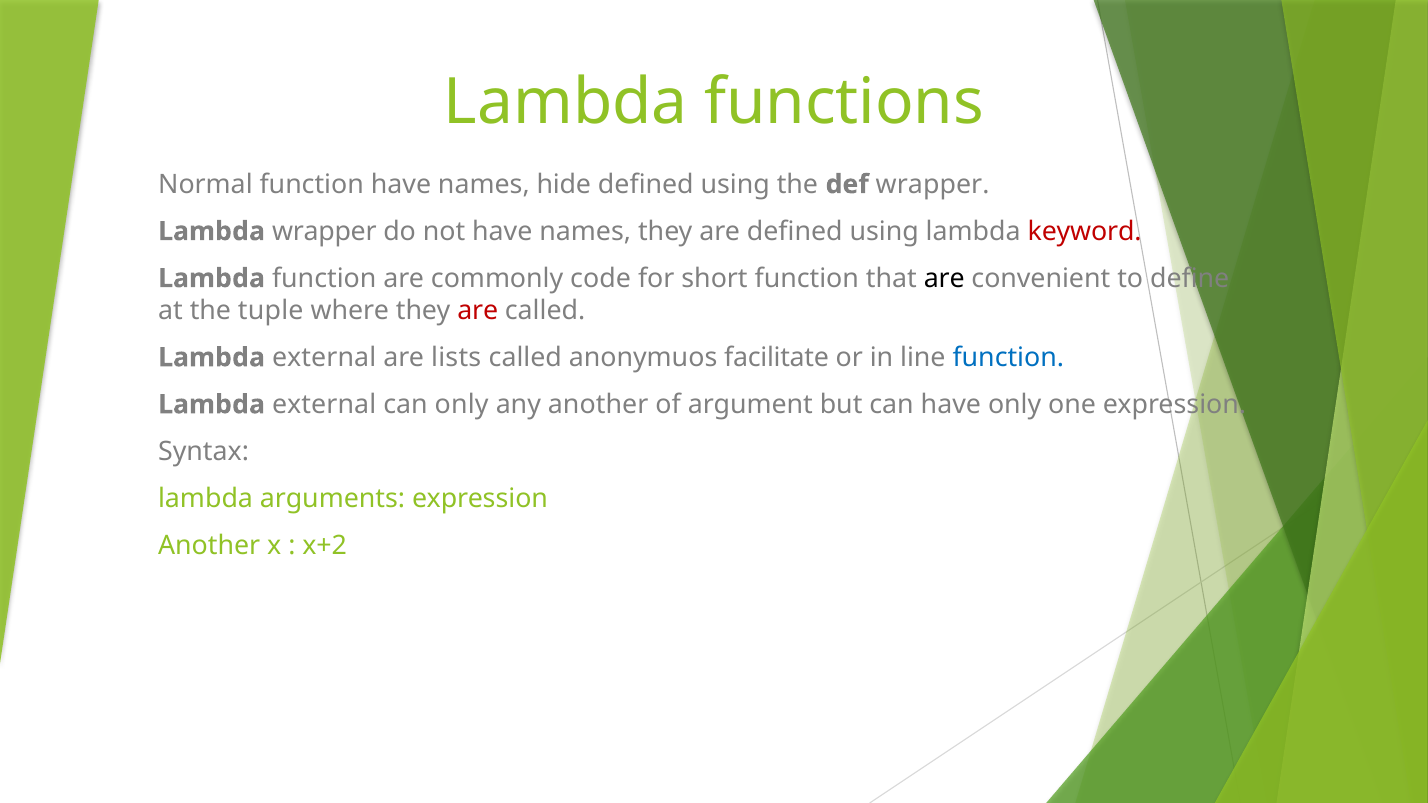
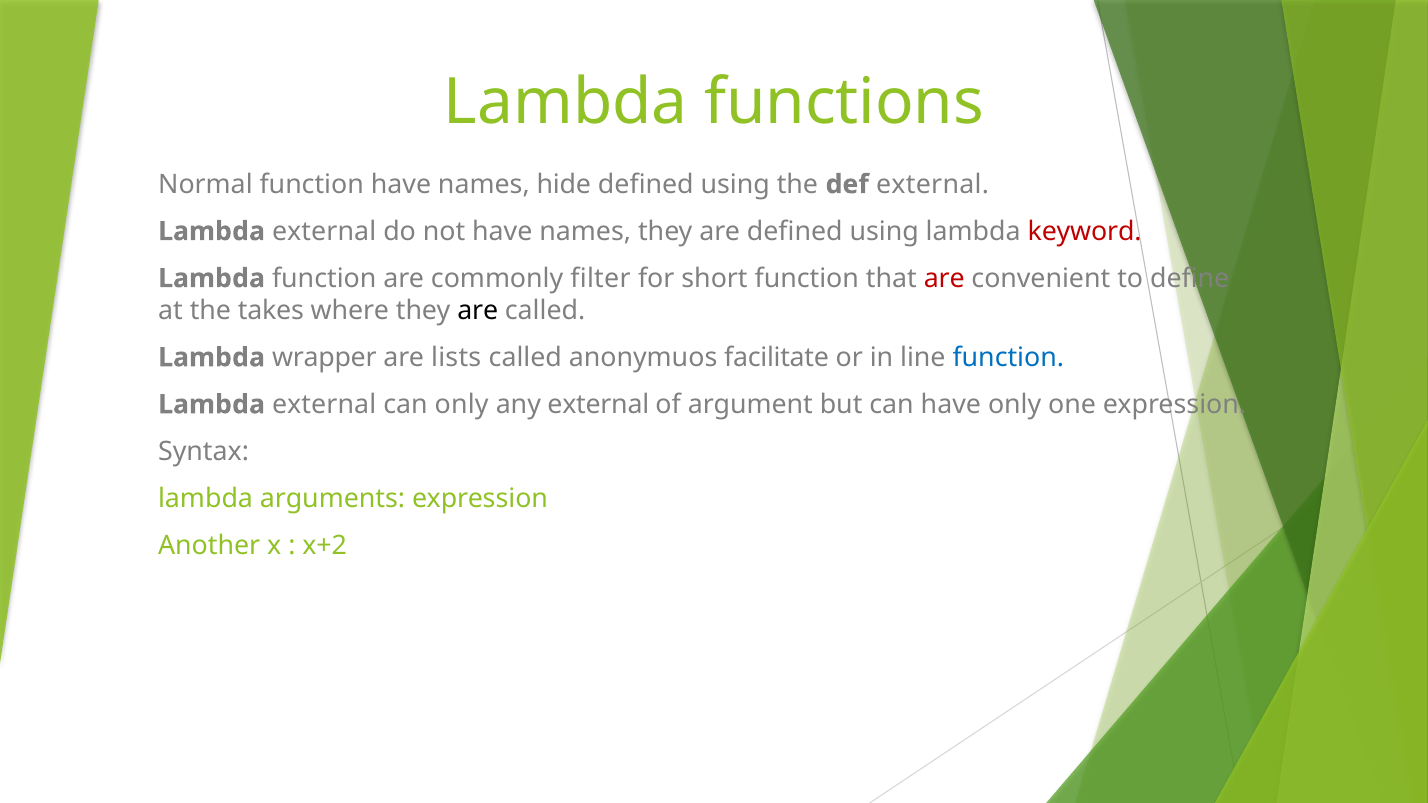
def wrapper: wrapper -> external (933, 184)
wrapper: wrapper -> external (324, 231)
code: code -> filter (600, 278)
are colour: black -> red (944, 278)
tuple: tuple -> takes (271, 311)
are colour: red -> black (478, 311)
external: external -> wrapper (324, 358)
any another: another -> external (598, 405)
